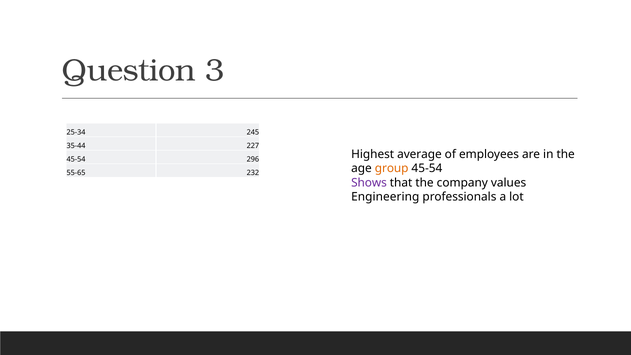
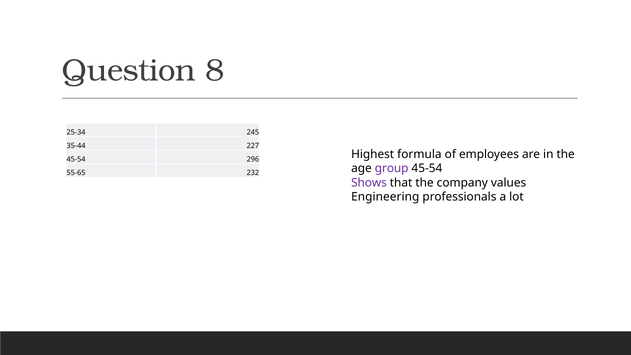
3: 3 -> 8 (215, 71)
average: average -> formula (419, 154)
group colour: orange -> purple (392, 168)
